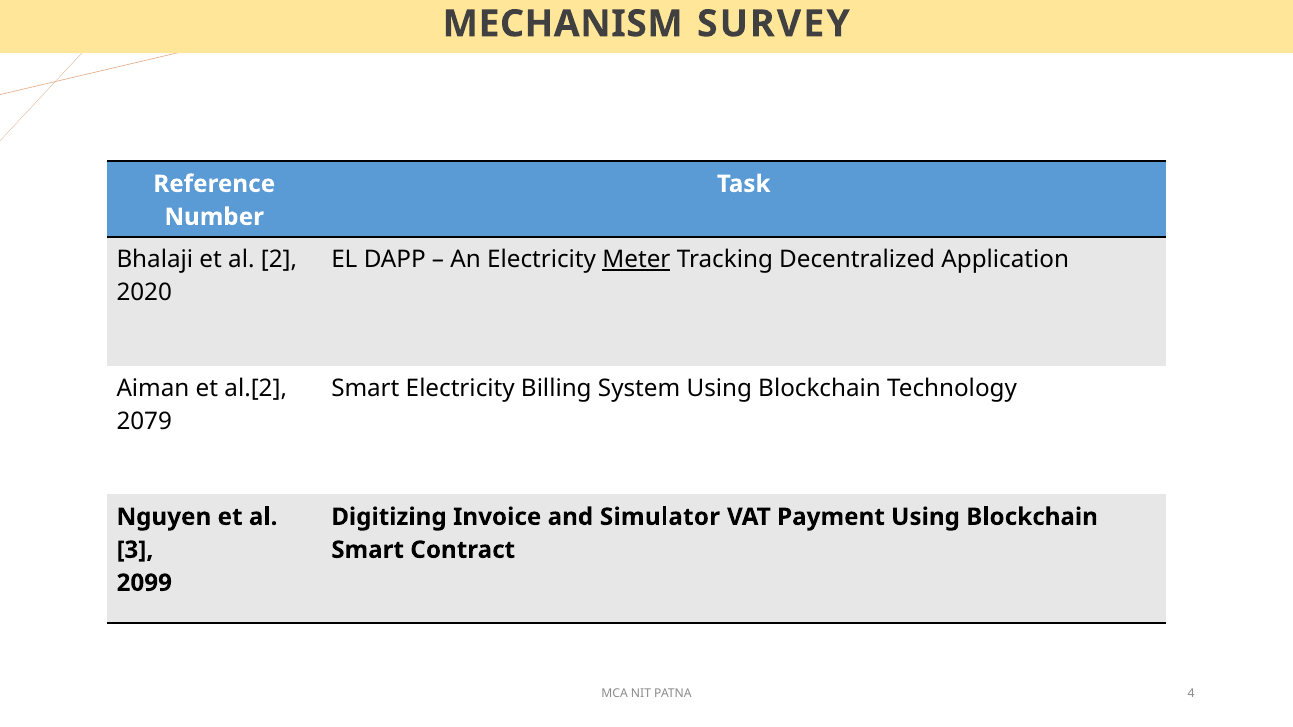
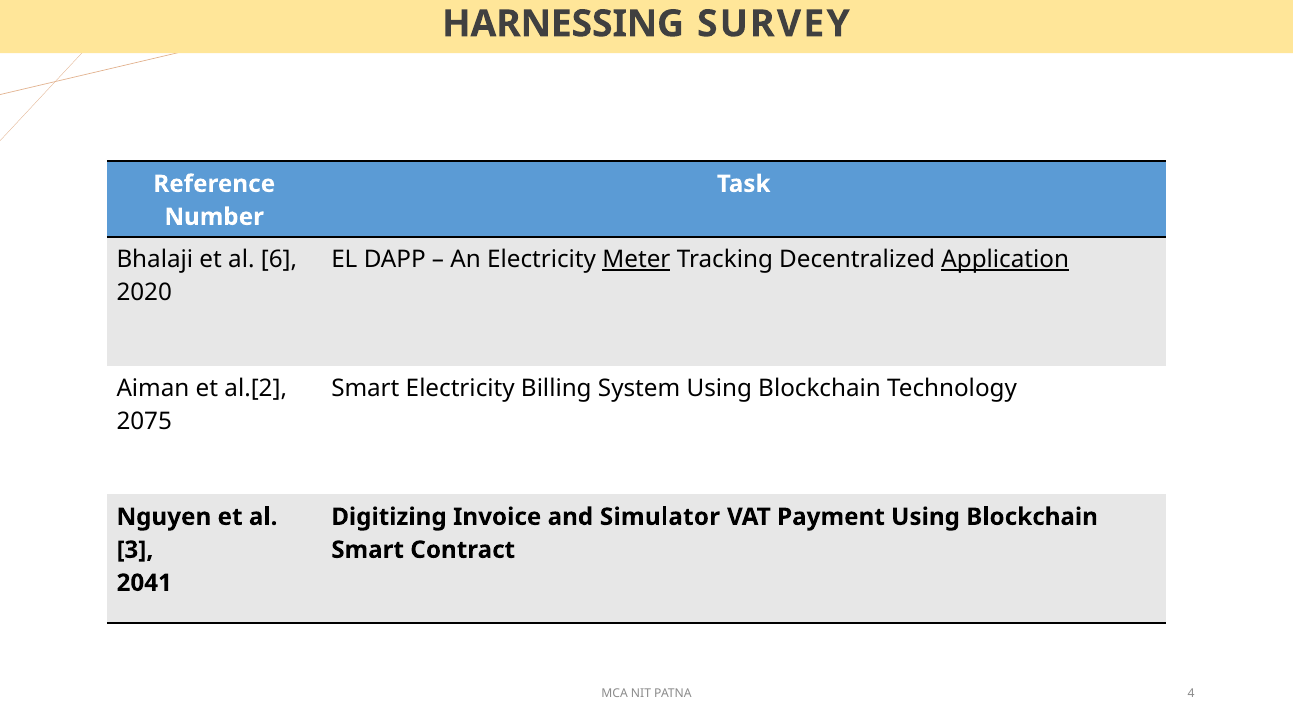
MECHANISM: MECHANISM -> HARNESSING (563, 24)
2: 2 -> 6 (279, 260)
Application underline: none -> present (1005, 260)
2079: 2079 -> 2075 (144, 421)
2099: 2099 -> 2041 (144, 583)
